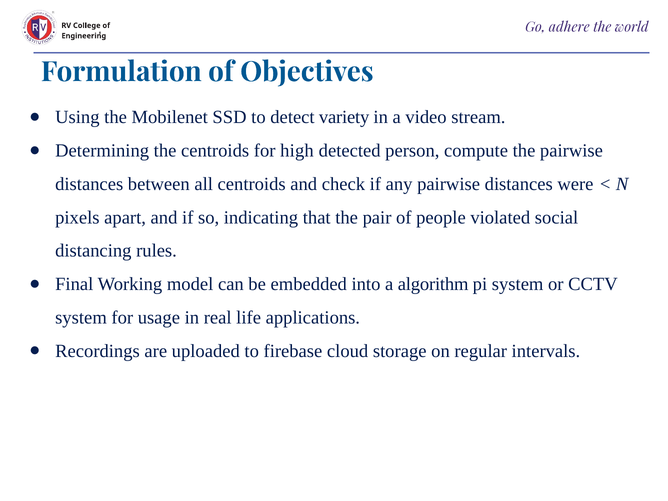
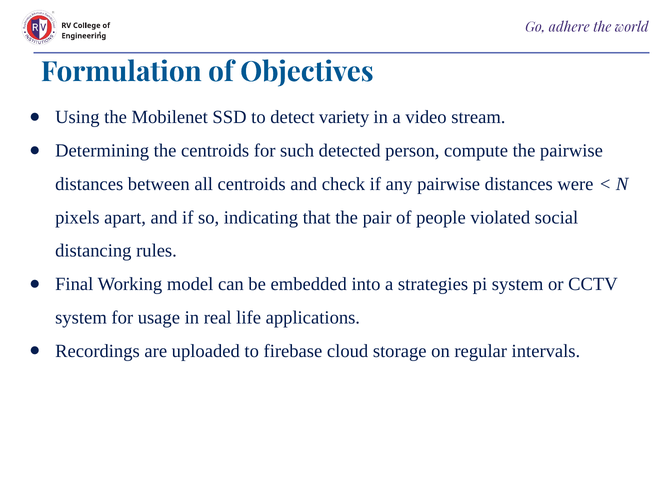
high: high -> such (297, 151)
algorithm: algorithm -> strategies (433, 284)
